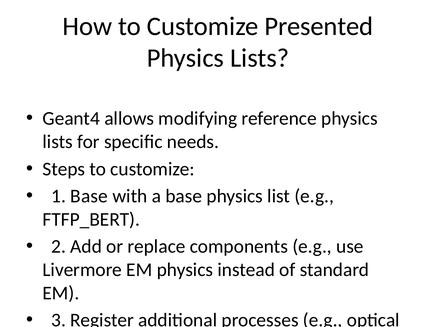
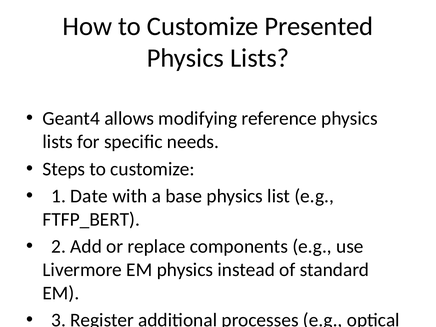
1 Base: Base -> Date (89, 196)
